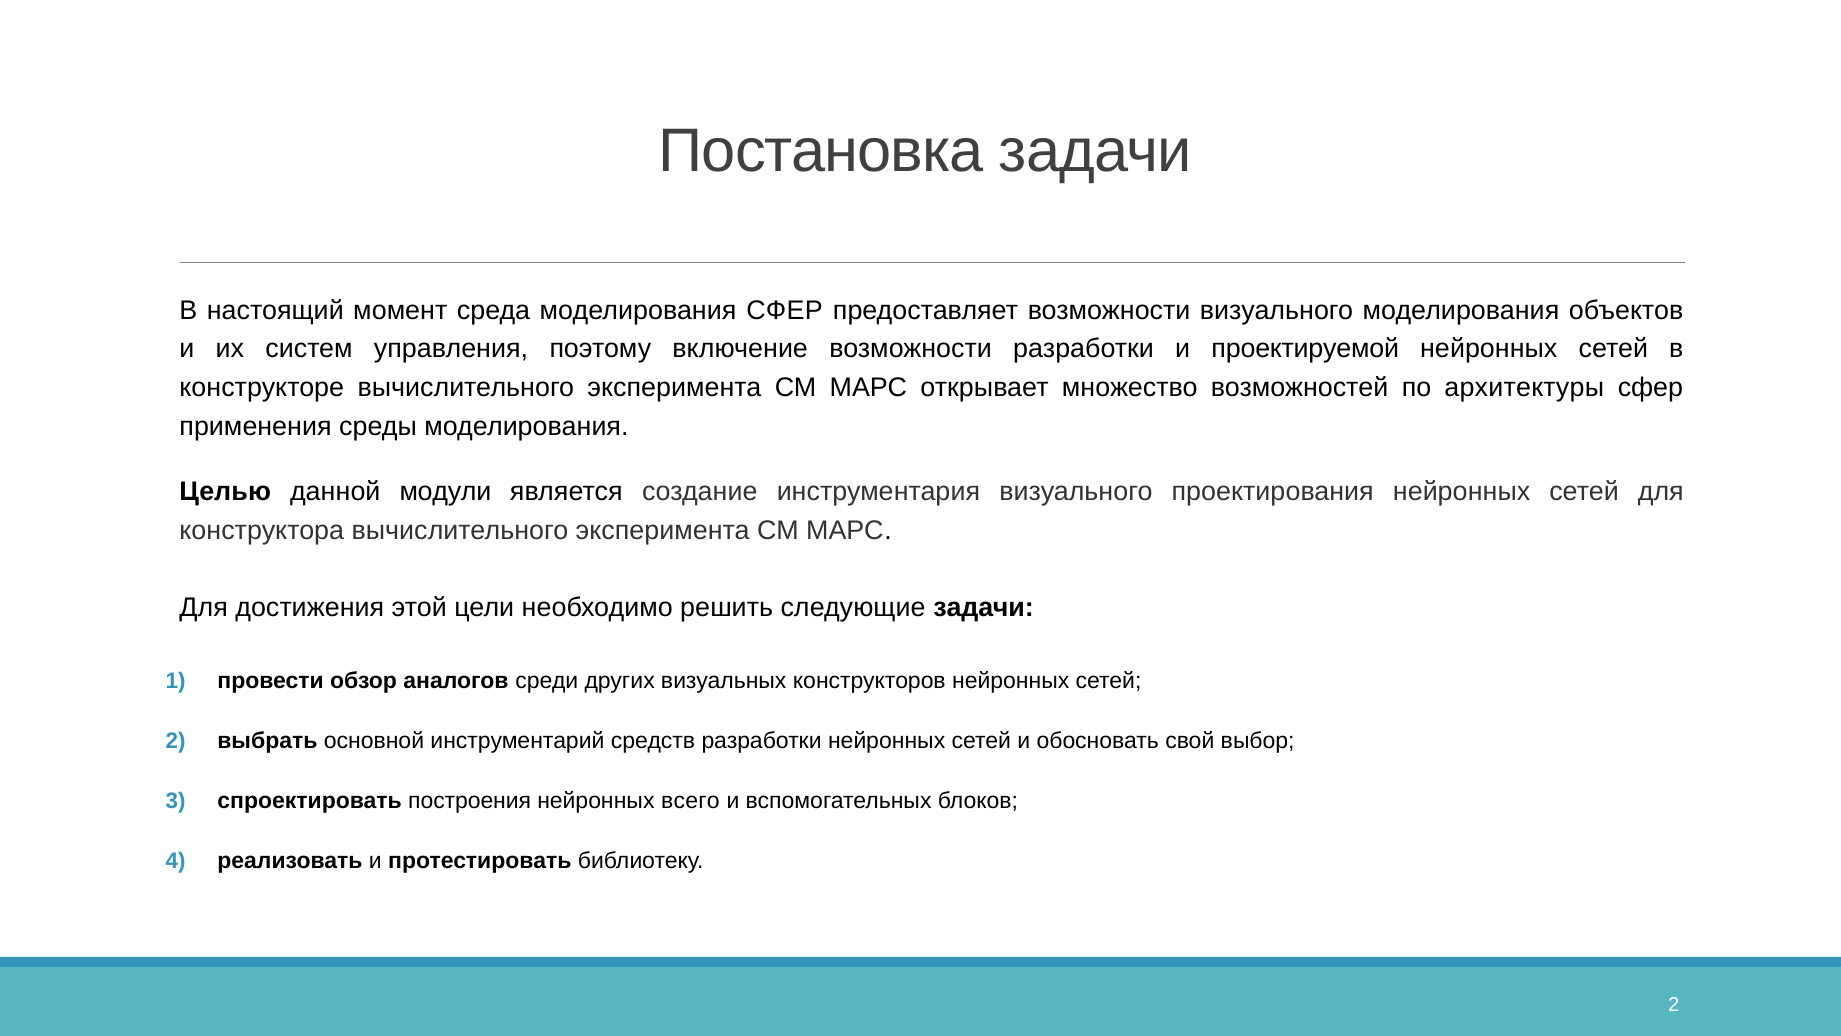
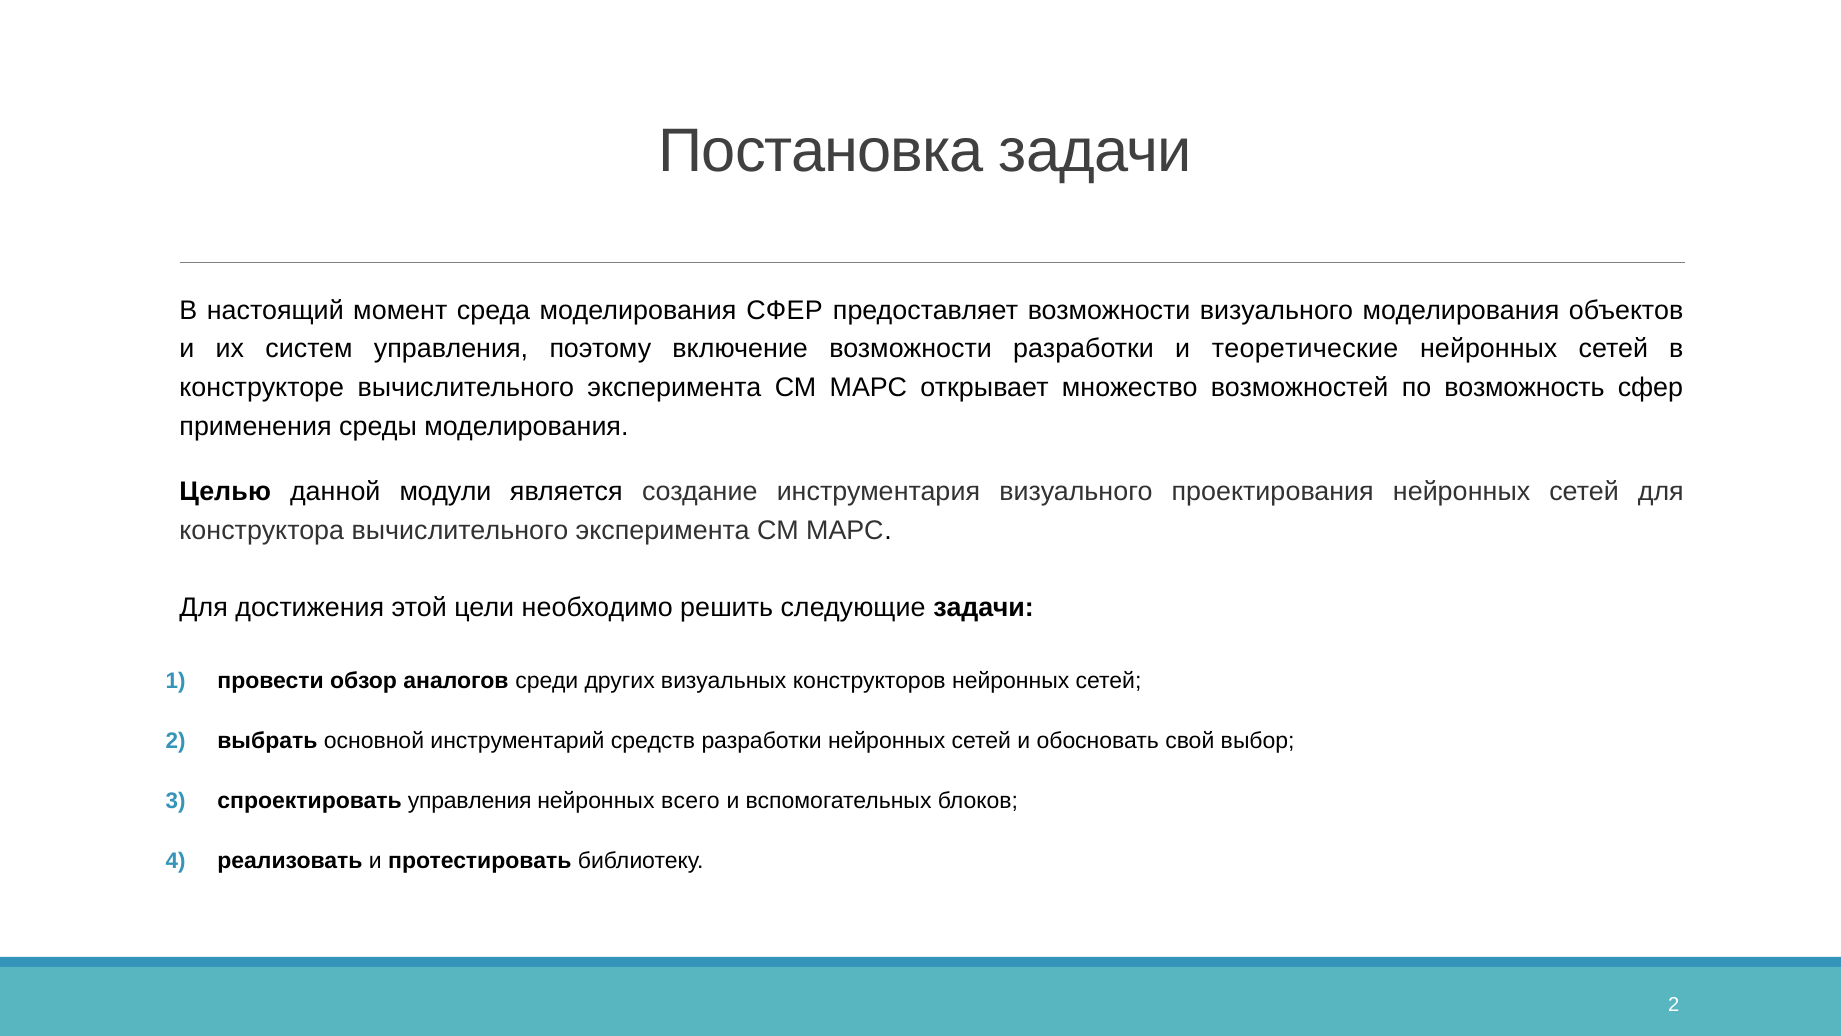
проектируемой: проектируемой -> теоретические (1305, 349)
архитектуры: архитектуры -> возможность (1524, 387)
спроектировать построения: построения -> управления (470, 800)
